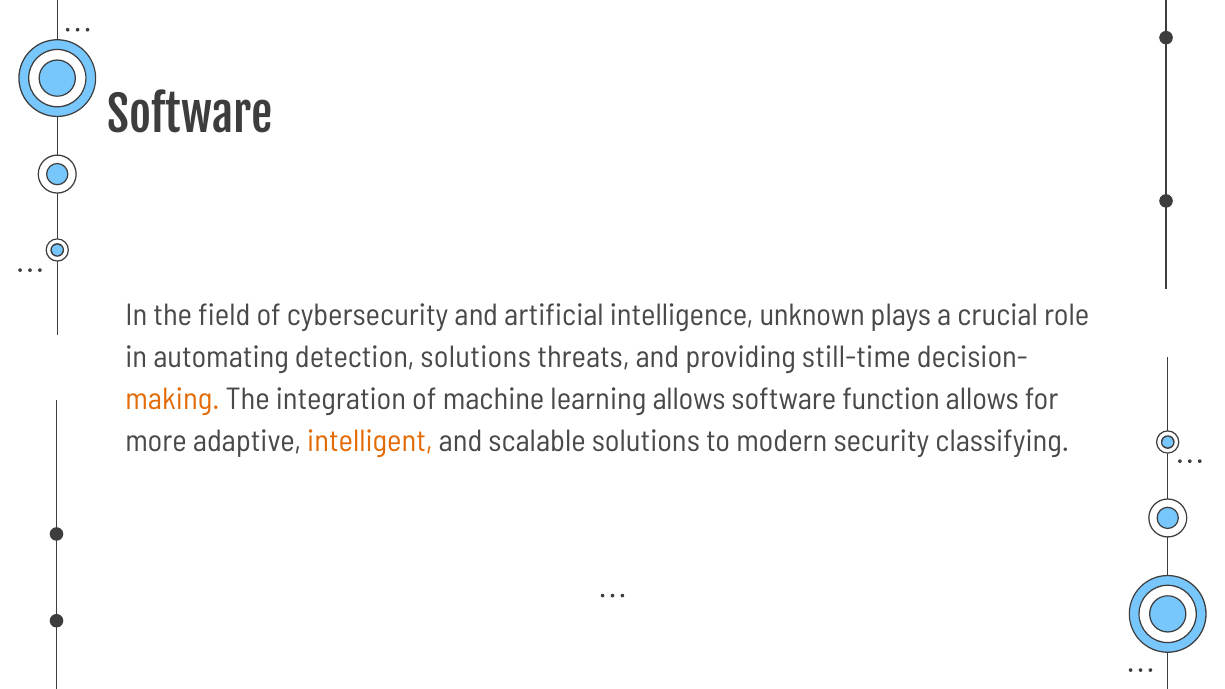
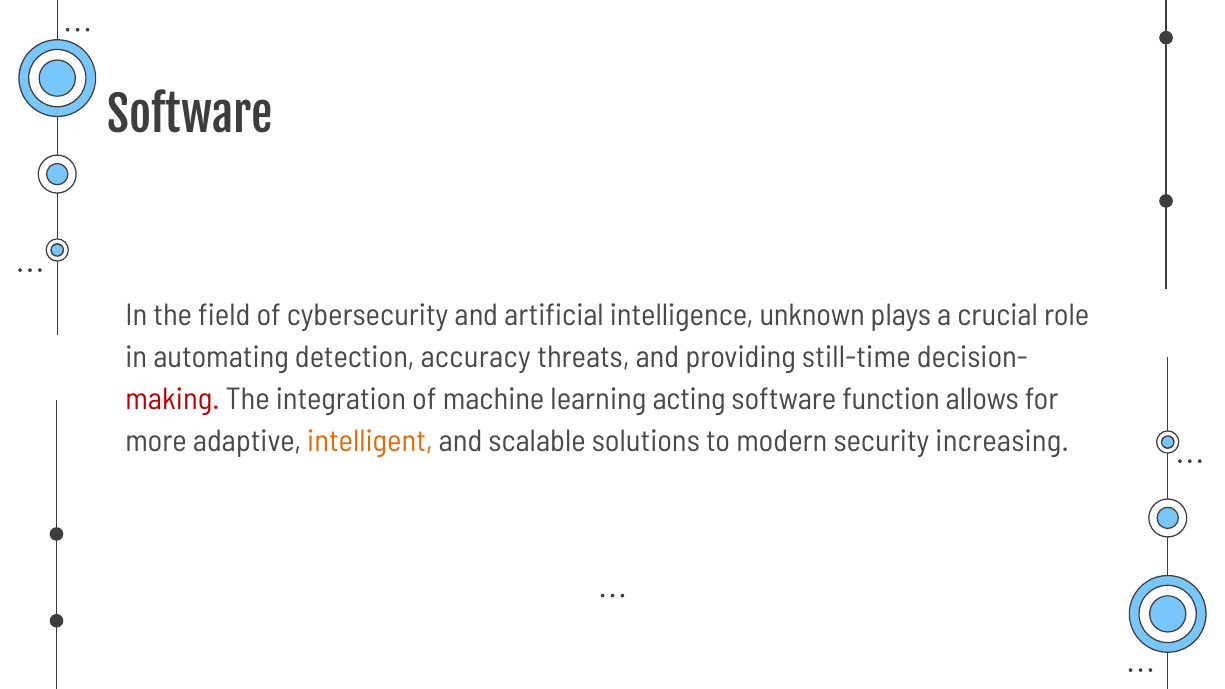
detection solutions: solutions -> accuracy (476, 357)
making colour: orange -> red (172, 400)
learning allows: allows -> acting (689, 400)
classifying: classifying -> increasing (1002, 442)
